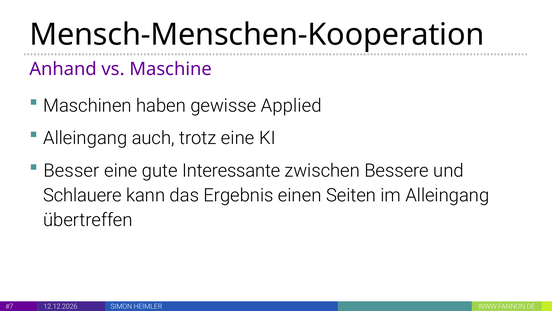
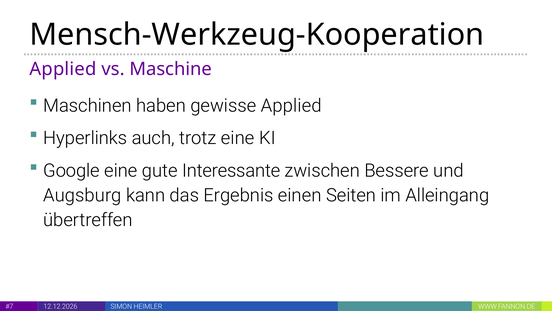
Mensch-Menschen-Kooperation: Mensch-Menschen-Kooperation -> Mensch-Werkzeug-Kooperation (257, 35)
Anhand: Anhand -> Applied (63, 69)
Alleingang: Alleingang -> Hyperlinks (85, 138)
Besser: Besser -> Google (72, 170)
Schlauere: Schlauere -> Augsburg (82, 195)
